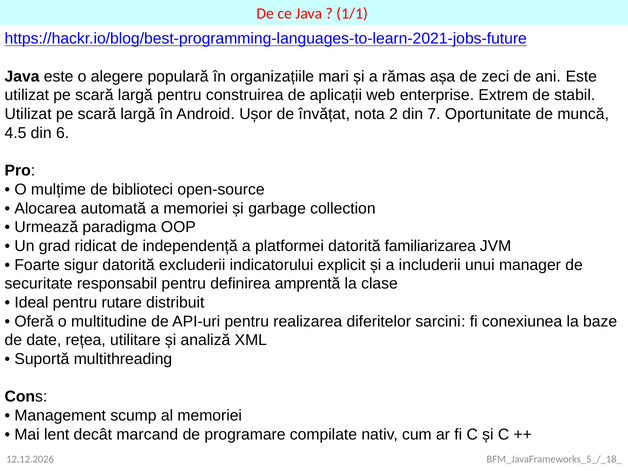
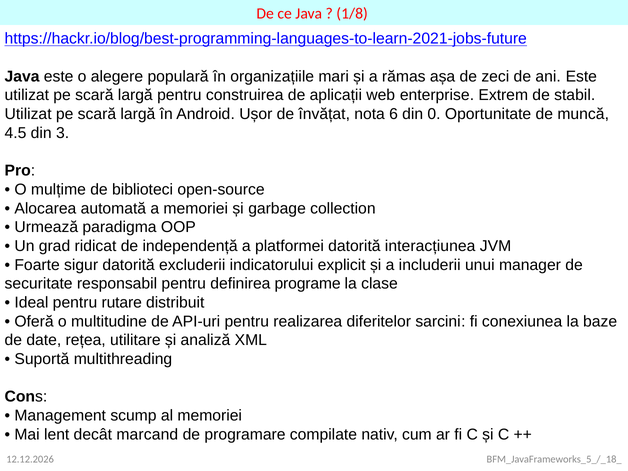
1/1: 1/1 -> 1/8 (352, 14)
2: 2 -> 6 (394, 114)
7: 7 -> 0 (434, 114)
6: 6 -> 3 (63, 133)
familiarizarea: familiarizarea -> interacțiunea (430, 246)
amprentă: amprentă -> programe (308, 284)
